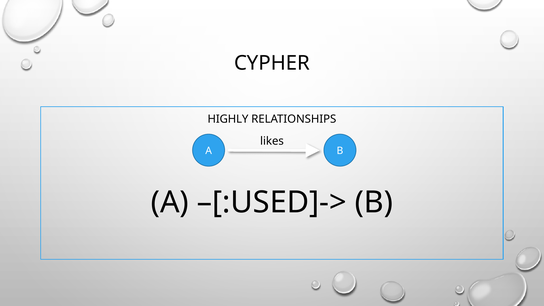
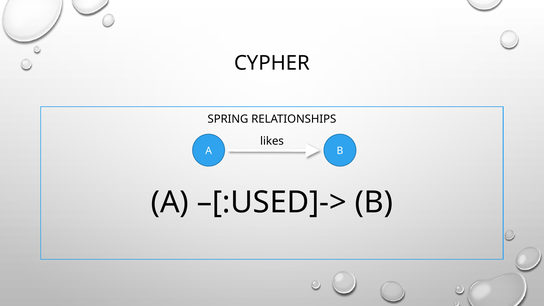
HIGHLY: HIGHLY -> SPRING (228, 119)
